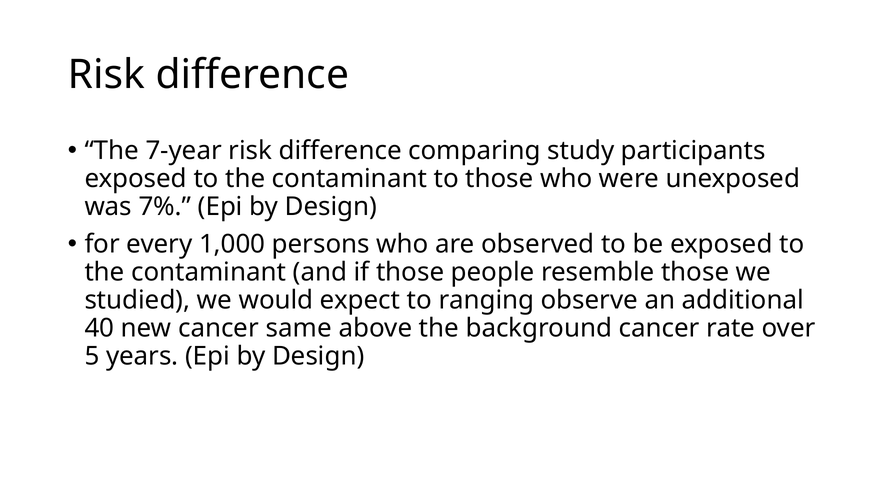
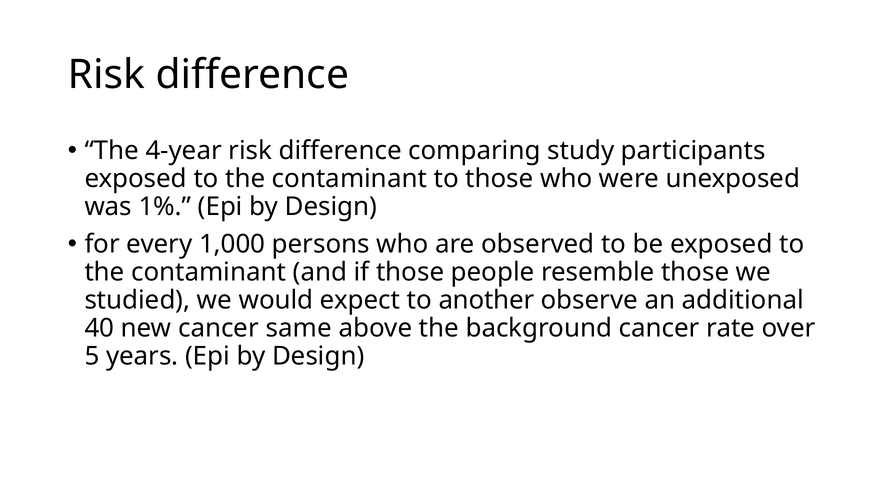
7-year: 7-year -> 4-year (184, 150)
7%: 7% -> 1% (165, 207)
ranging: ranging -> another (486, 300)
